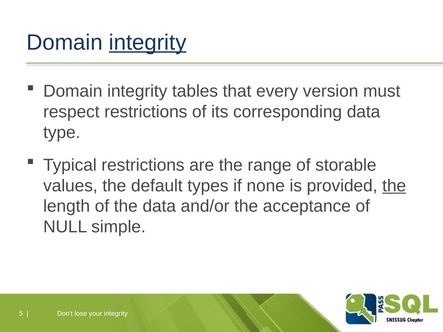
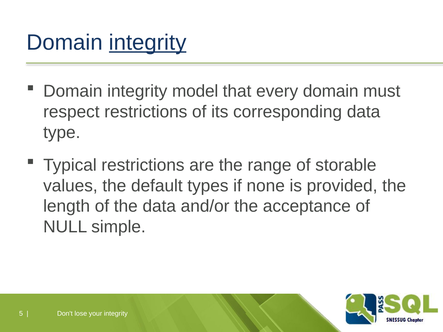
tables: tables -> model (195, 91)
every version: version -> domain (331, 91)
the underline: present -> none (394, 186)
